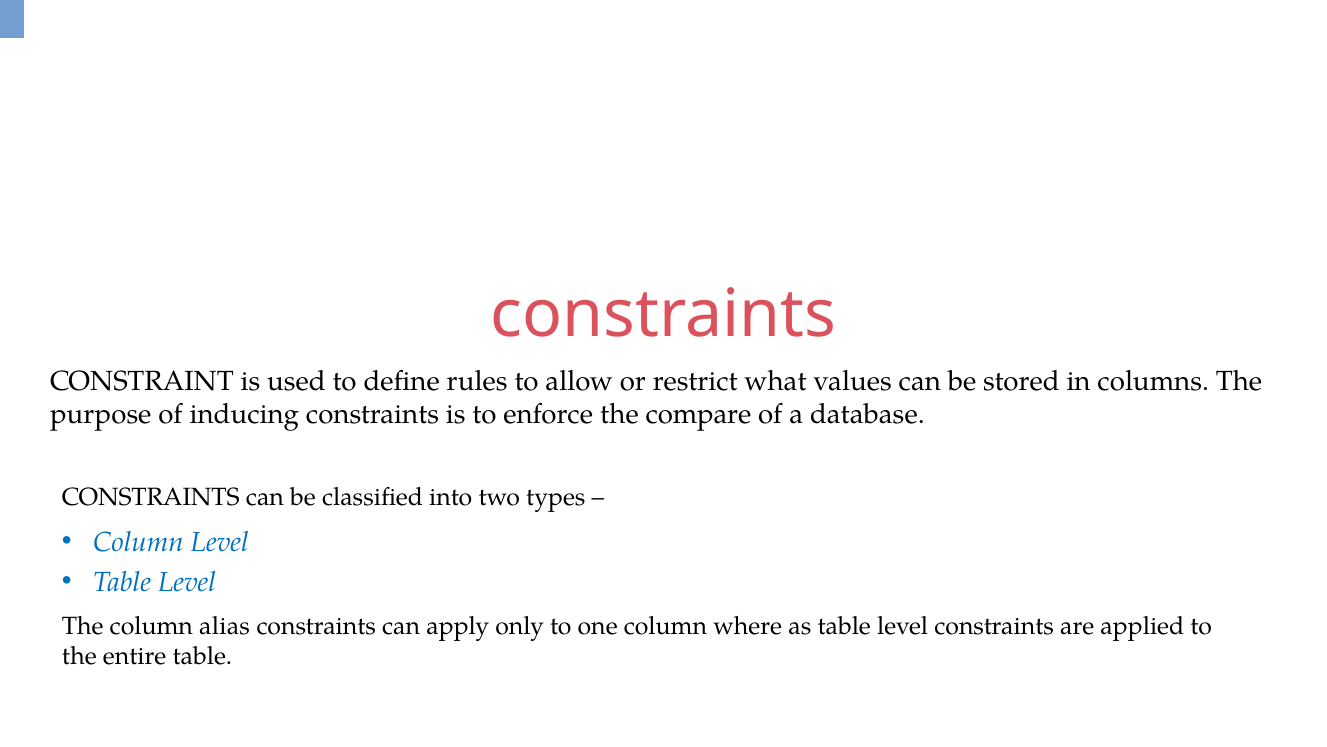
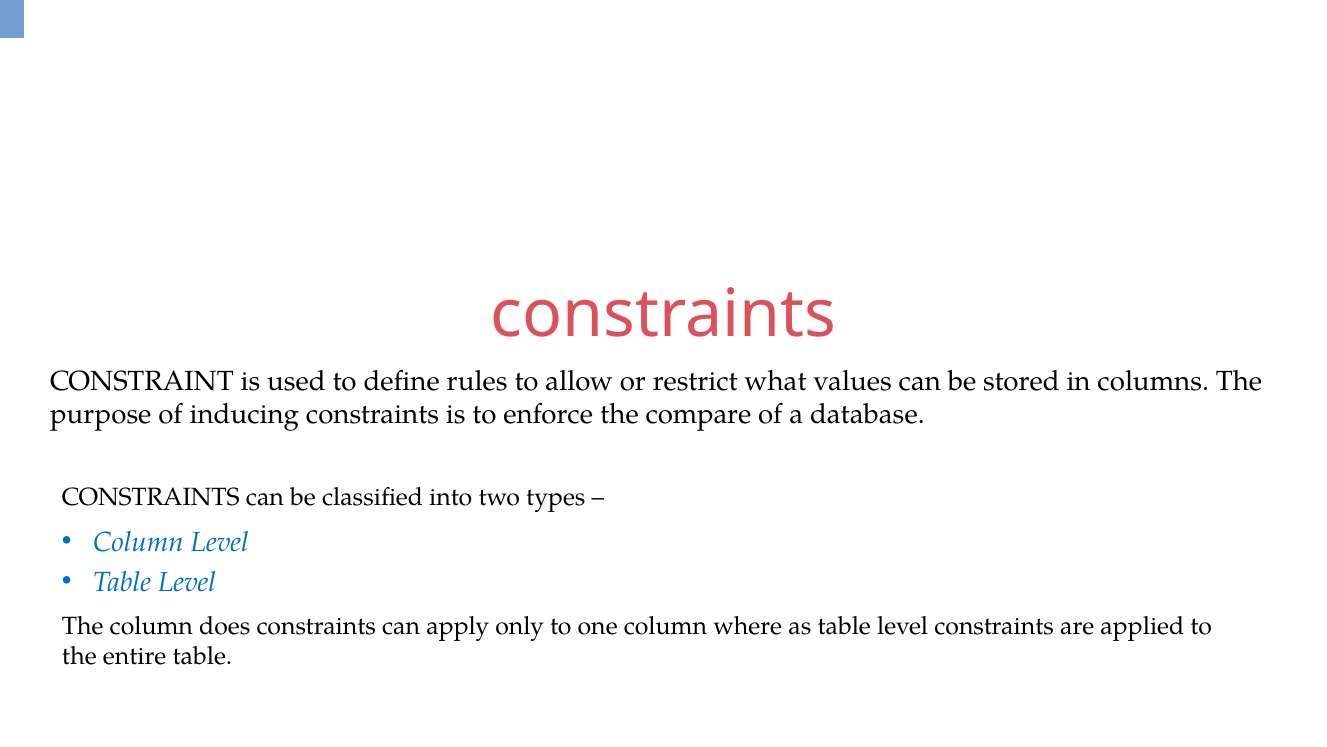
alias: alias -> does (225, 626)
